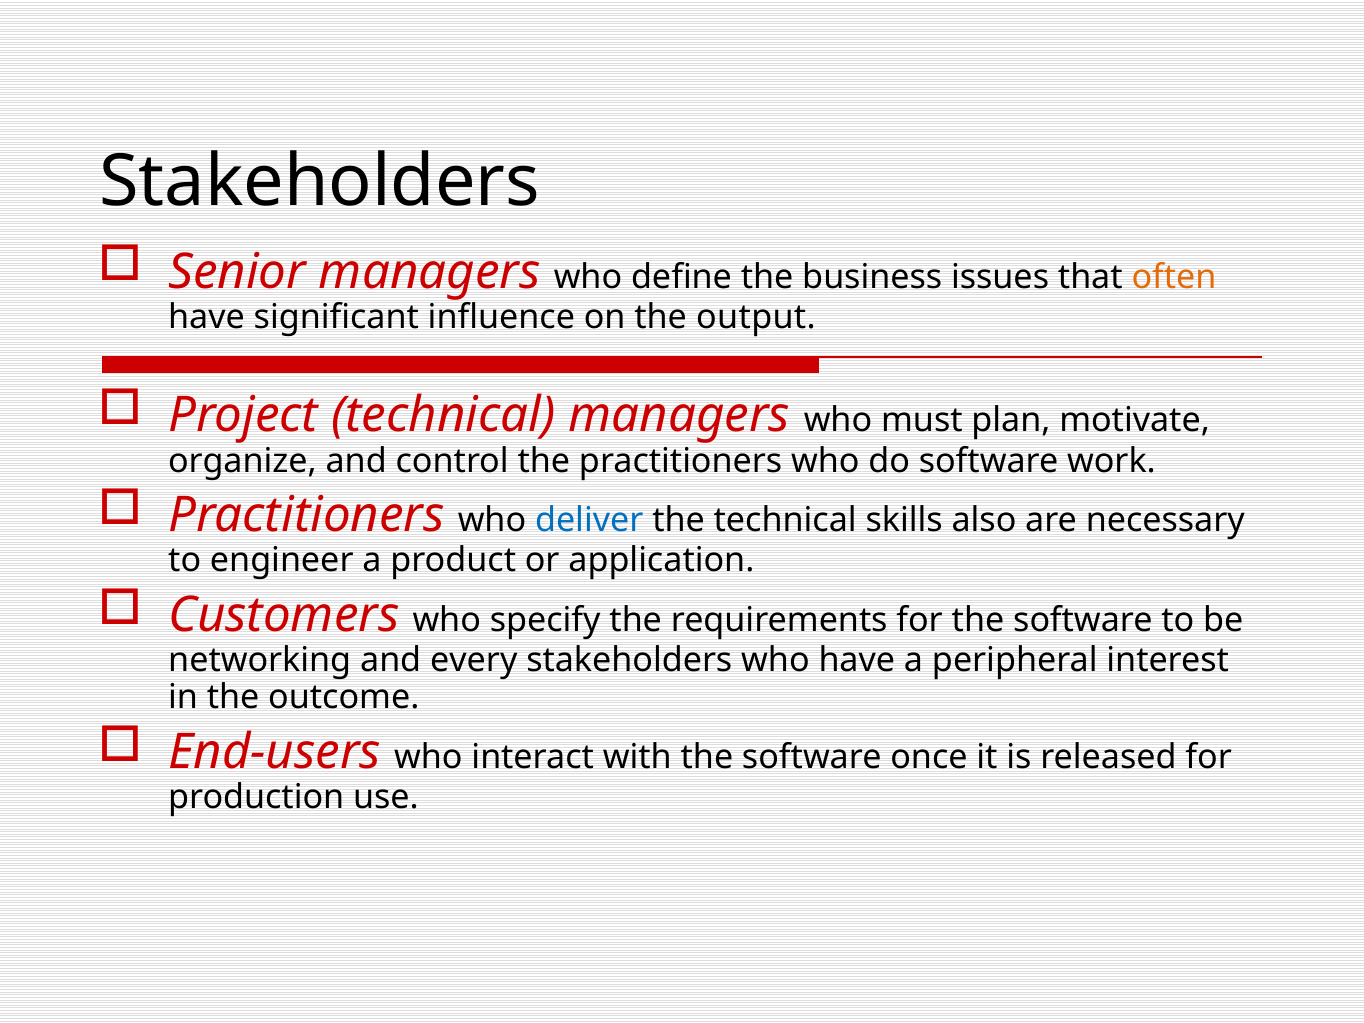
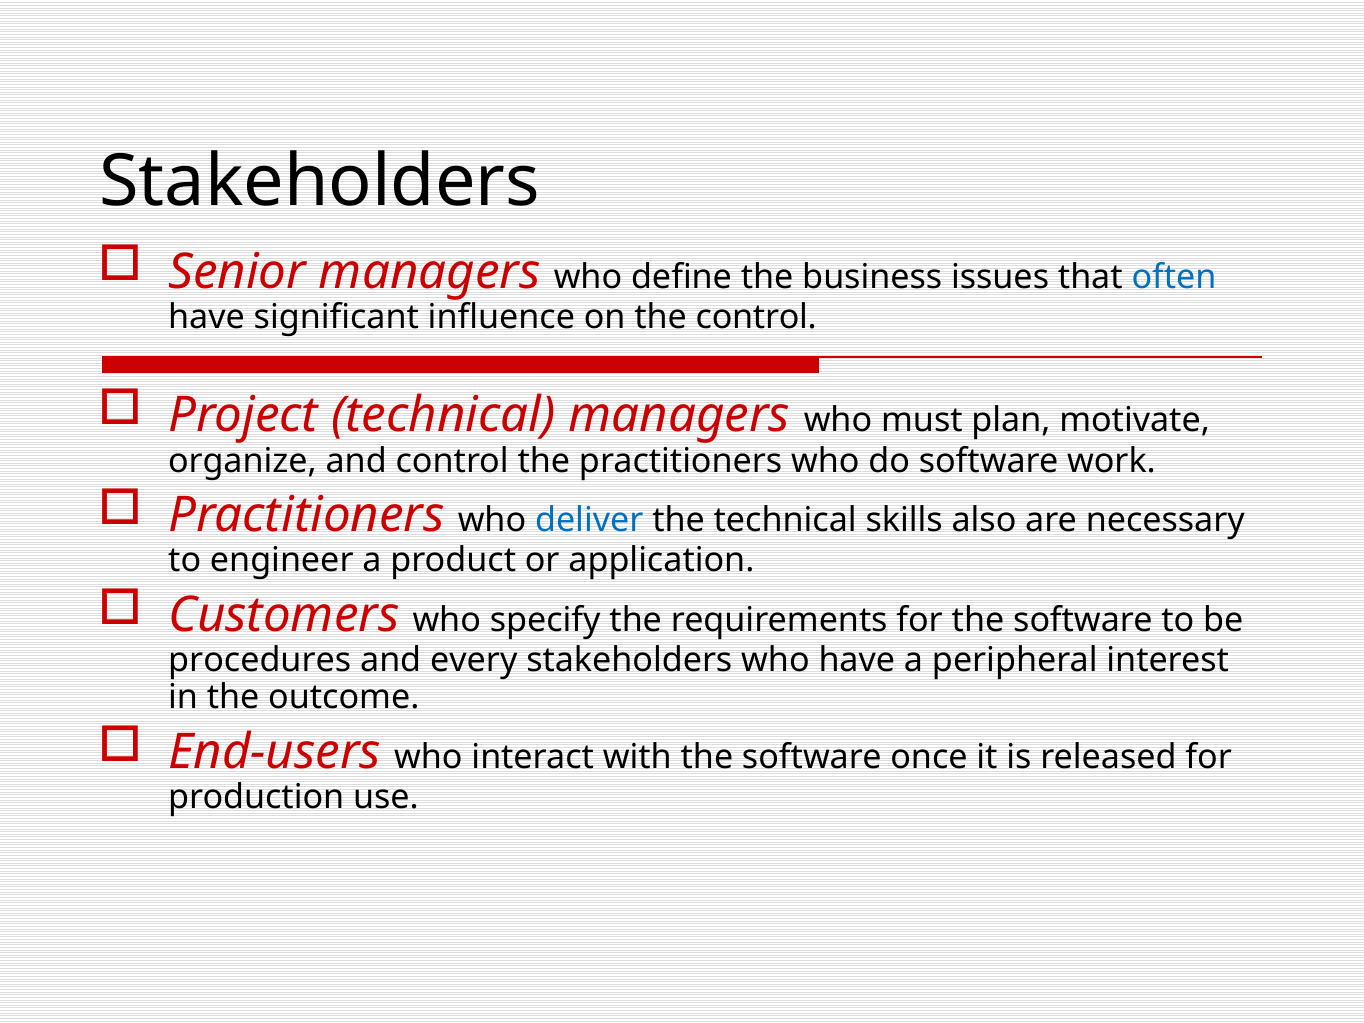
often colour: orange -> blue (1174, 277)
the output: output -> control (756, 317)
networking: networking -> procedures (260, 660)
